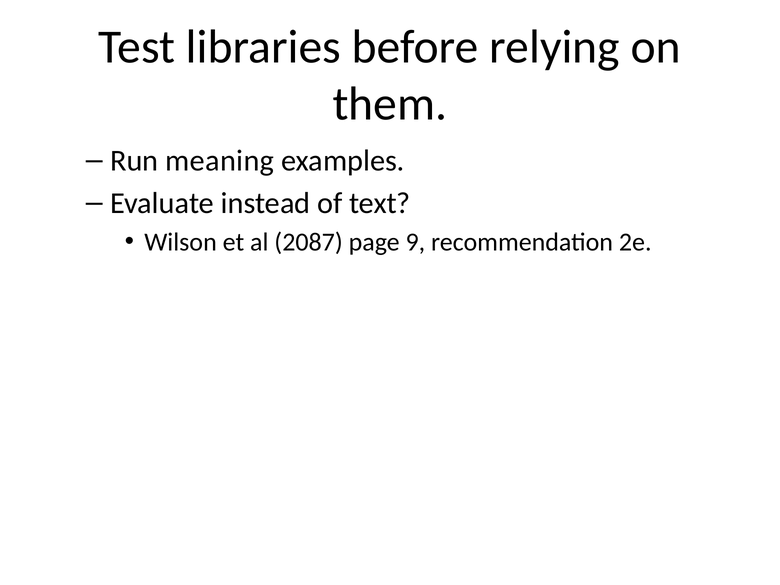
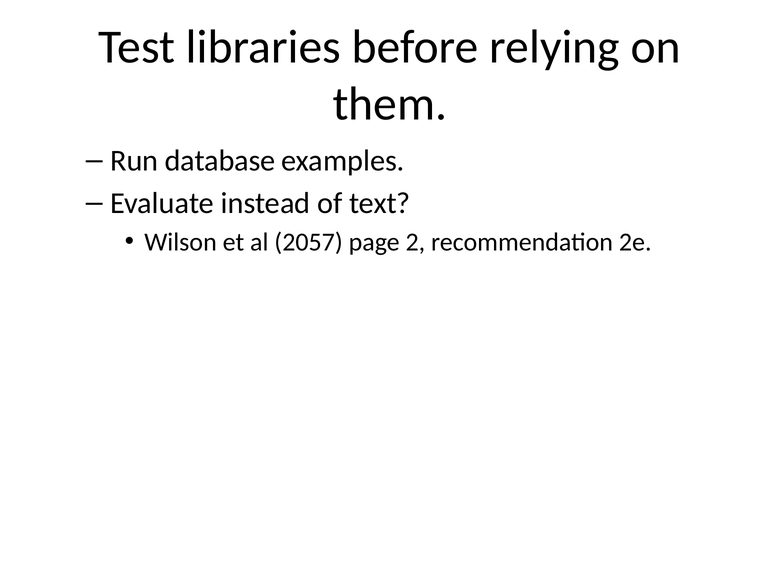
meaning: meaning -> database (220, 161)
2087: 2087 -> 2057 (309, 242)
9: 9 -> 2 (415, 242)
